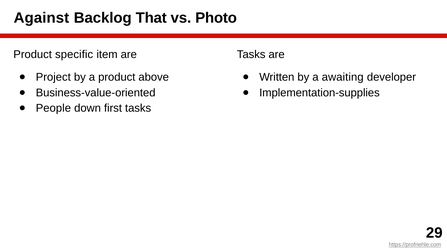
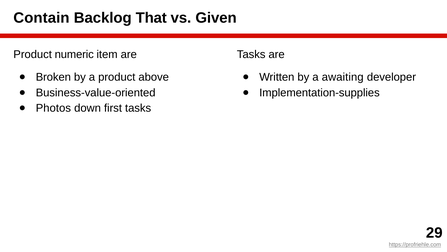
Against: Against -> Contain (41, 18)
Photo: Photo -> Given (216, 18)
specific: specific -> numeric (74, 54)
Project: Project -> Broken (53, 77)
People: People -> Photos (53, 108)
